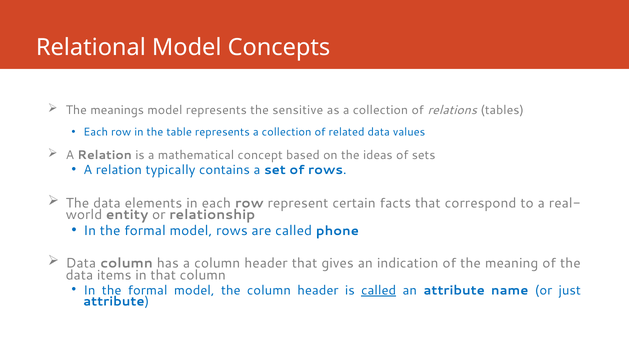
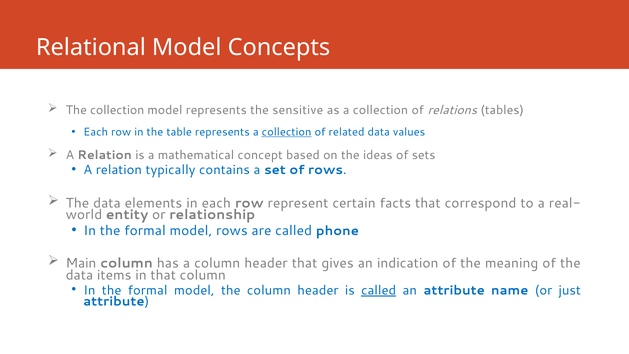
The meanings: meanings -> collection (117, 110)
collection underline: none -> present (287, 132)
Data: Data -> Main (81, 263)
